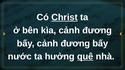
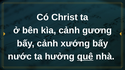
Christ underline: present -> none (65, 17)
kìa cảnh đương: đương -> gương (97, 30)
bấy cảnh đương: đương -> xướng (75, 44)
